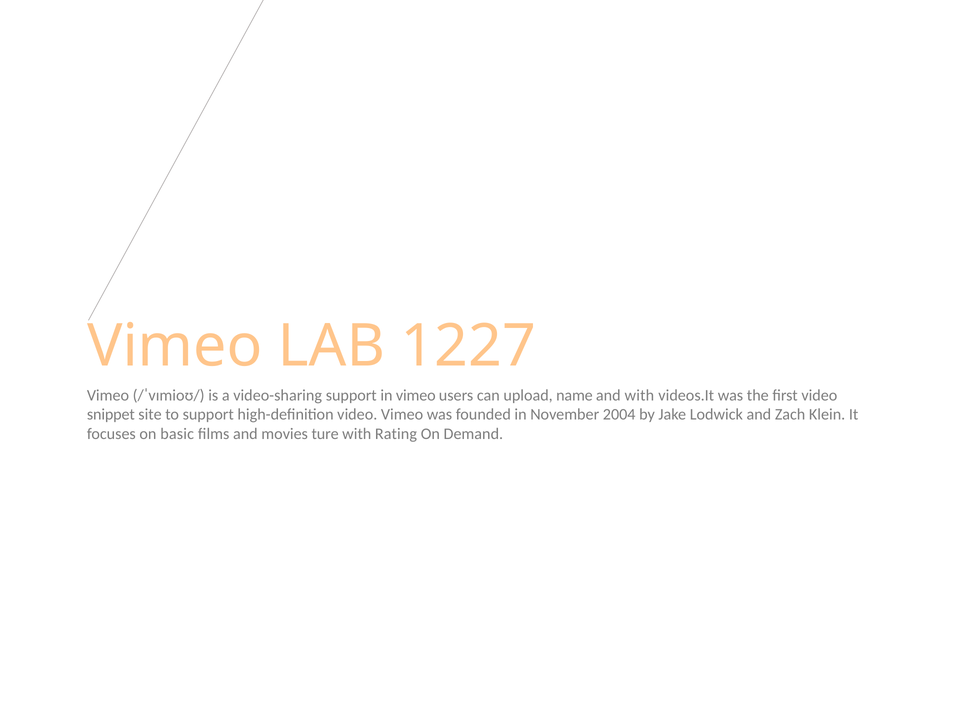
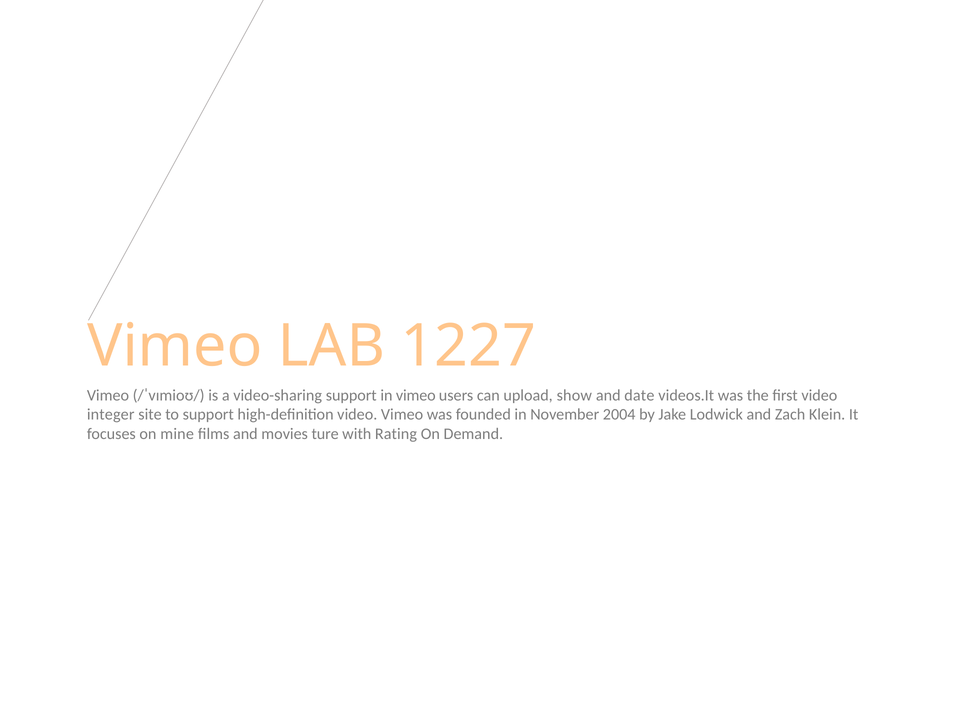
name: name -> show (574, 395)
and with: with -> date (639, 395)
snippet: snippet -> integer (111, 414)
basic: basic -> mine (177, 434)
